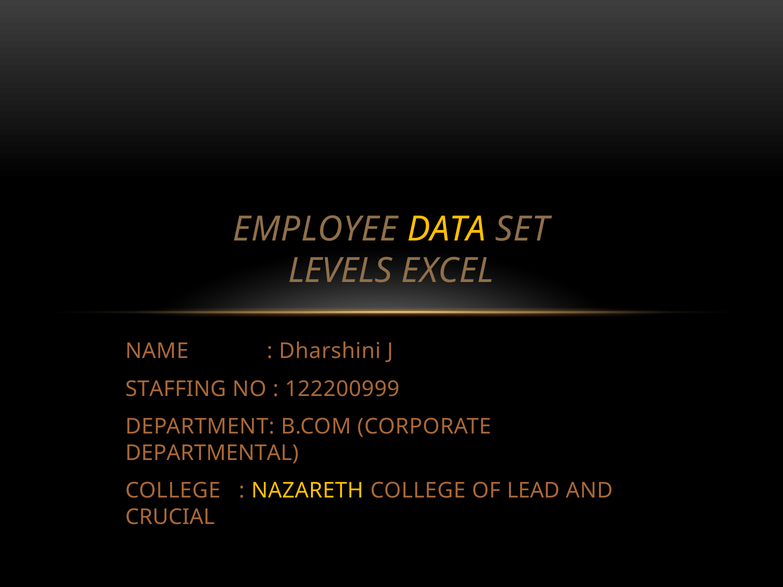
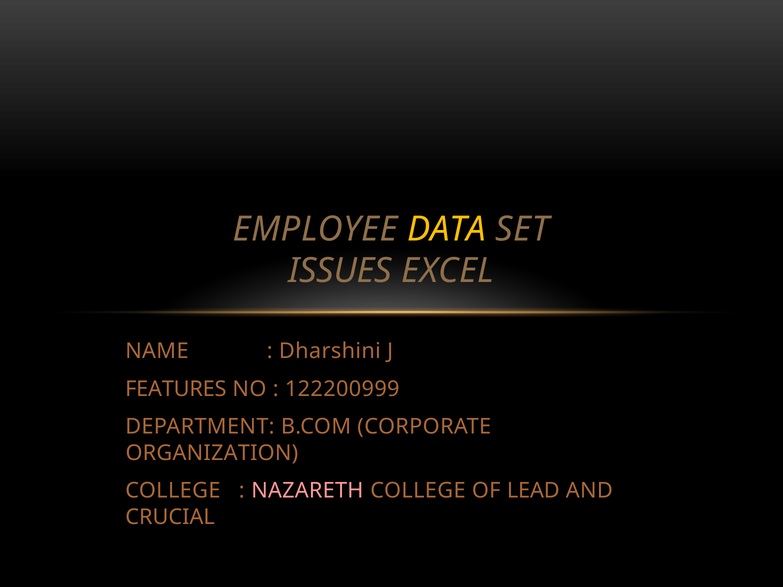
LEVELS: LEVELS -> ISSUES (340, 271)
STAFFING: STAFFING -> FEATURES (176, 389)
DEPARTMENTAL: DEPARTMENTAL -> ORGANIZATION (212, 453)
NAZARETH colour: yellow -> pink (307, 491)
